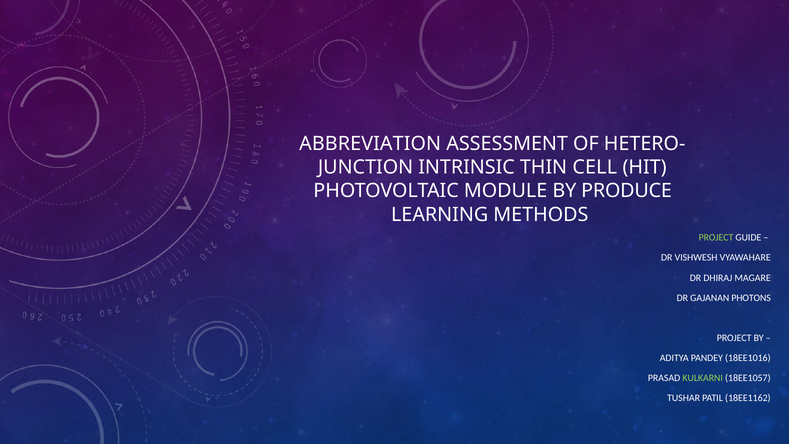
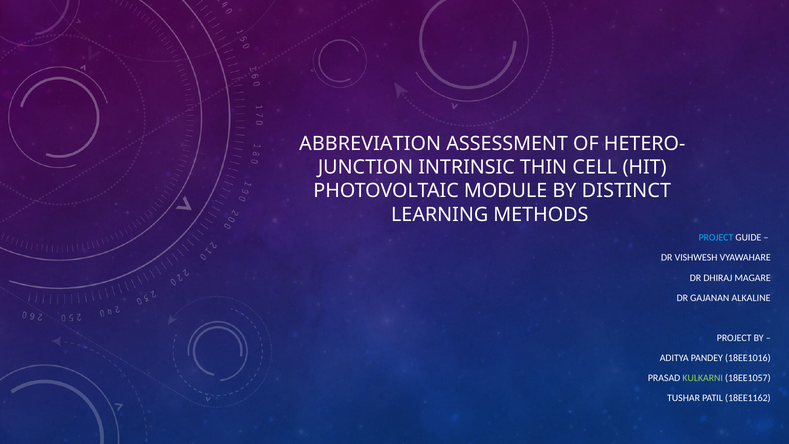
PRODUCE: PRODUCE -> DISTINCT (626, 191)
PROJECT colour: light green -> light blue (716, 238)
PHOTONS: PHOTONS -> ALKALINE (751, 298)
